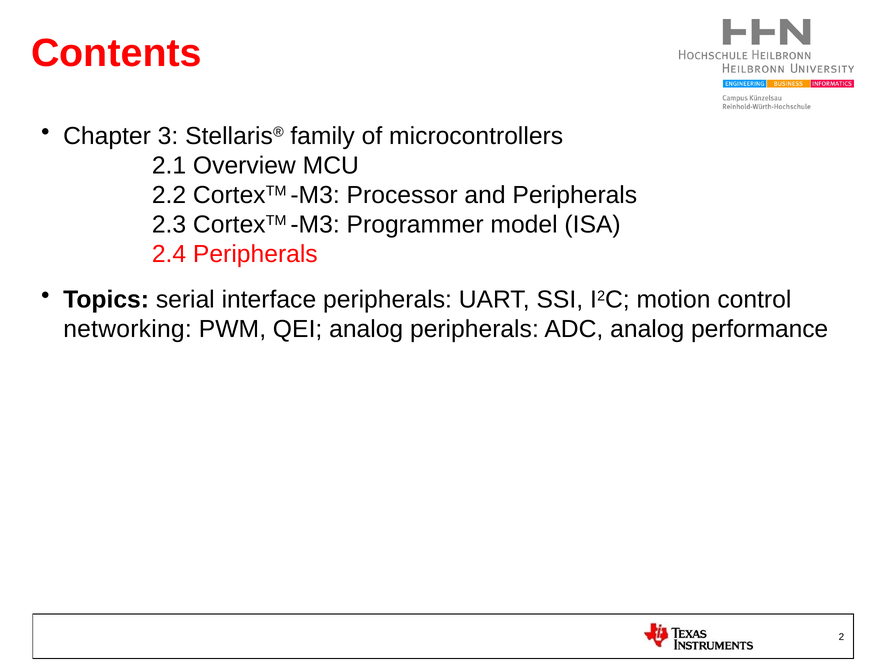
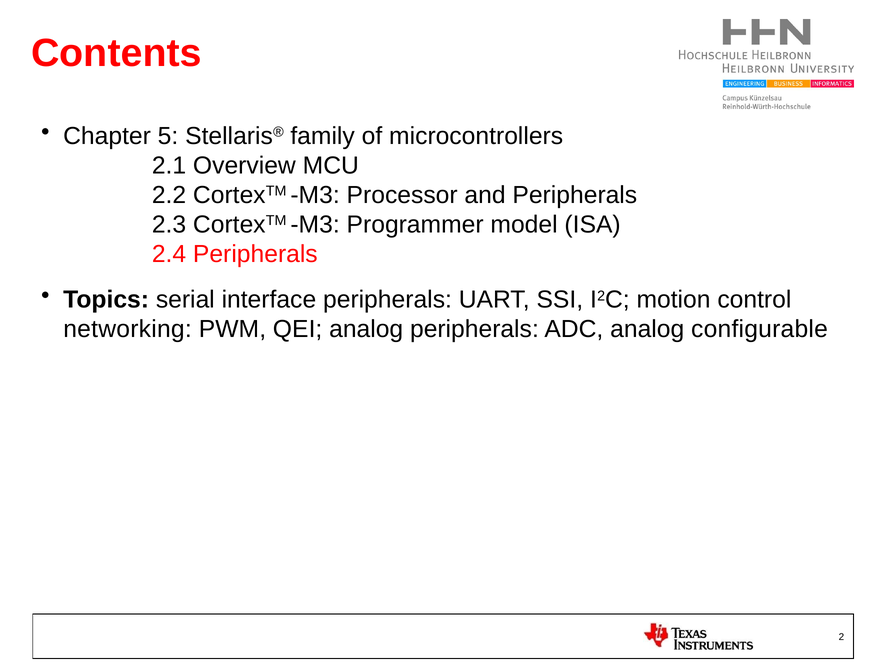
3: 3 -> 5 (168, 136)
performance: performance -> configurable (759, 329)
